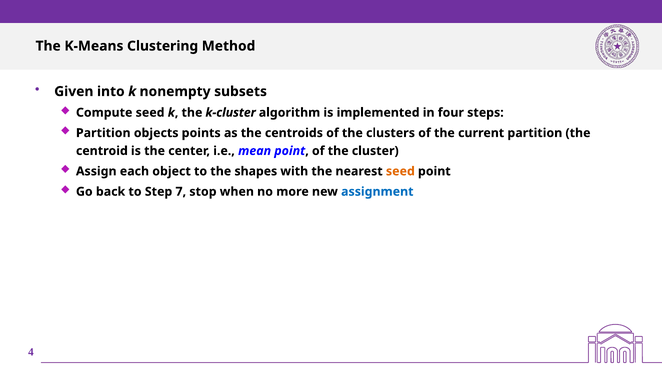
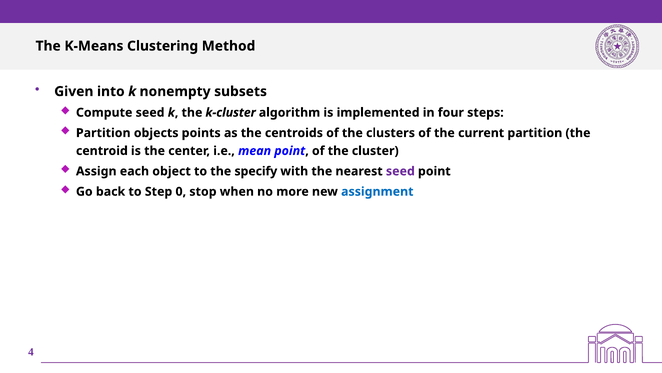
shapes: shapes -> specify (256, 171)
seed colour: orange -> purple (400, 171)
7: 7 -> 0 (181, 191)
